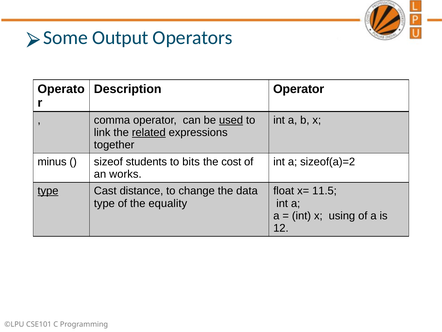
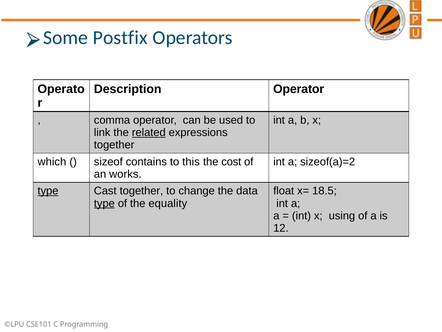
Output: Output -> Postfix (120, 37)
used underline: present -> none (231, 120)
minus: minus -> which (52, 162)
students: students -> contains (146, 162)
bits: bits -> this (191, 162)
Cast distance: distance -> together (141, 191)
11.5: 11.5 -> 18.5 (324, 191)
type underline: none -> present (104, 203)
